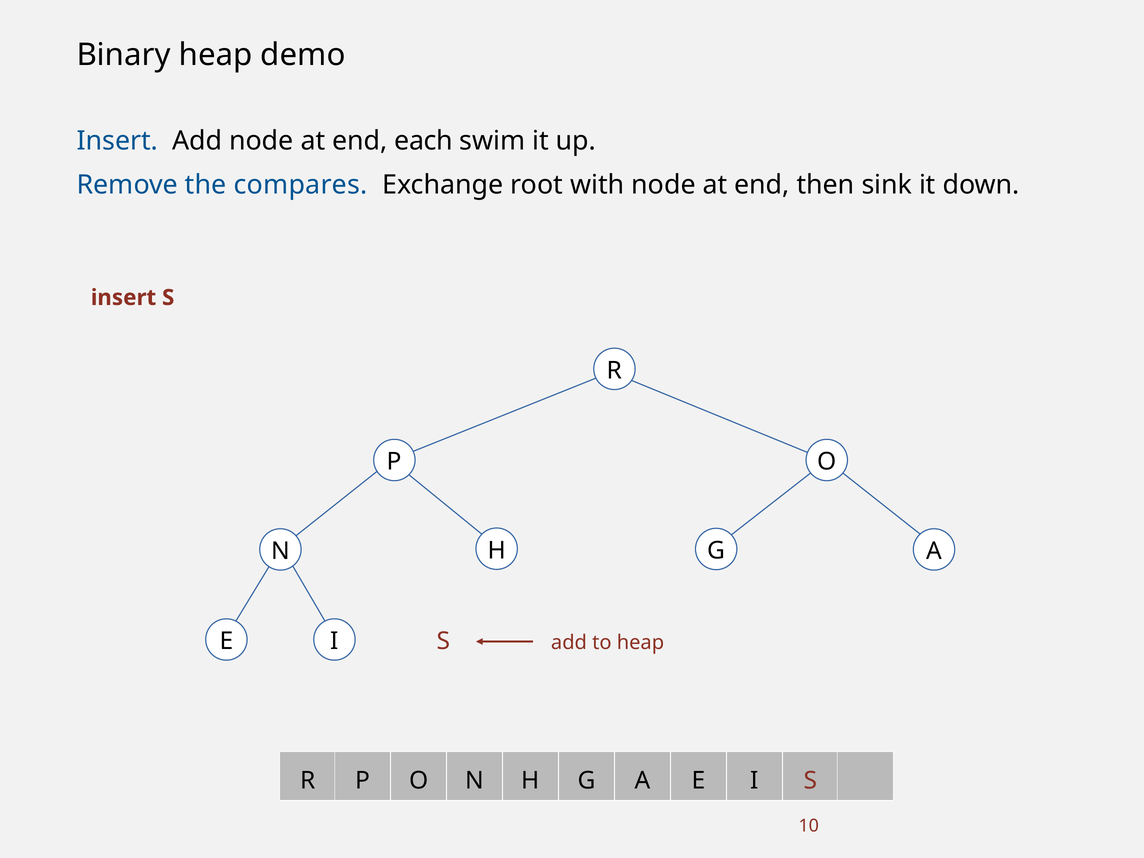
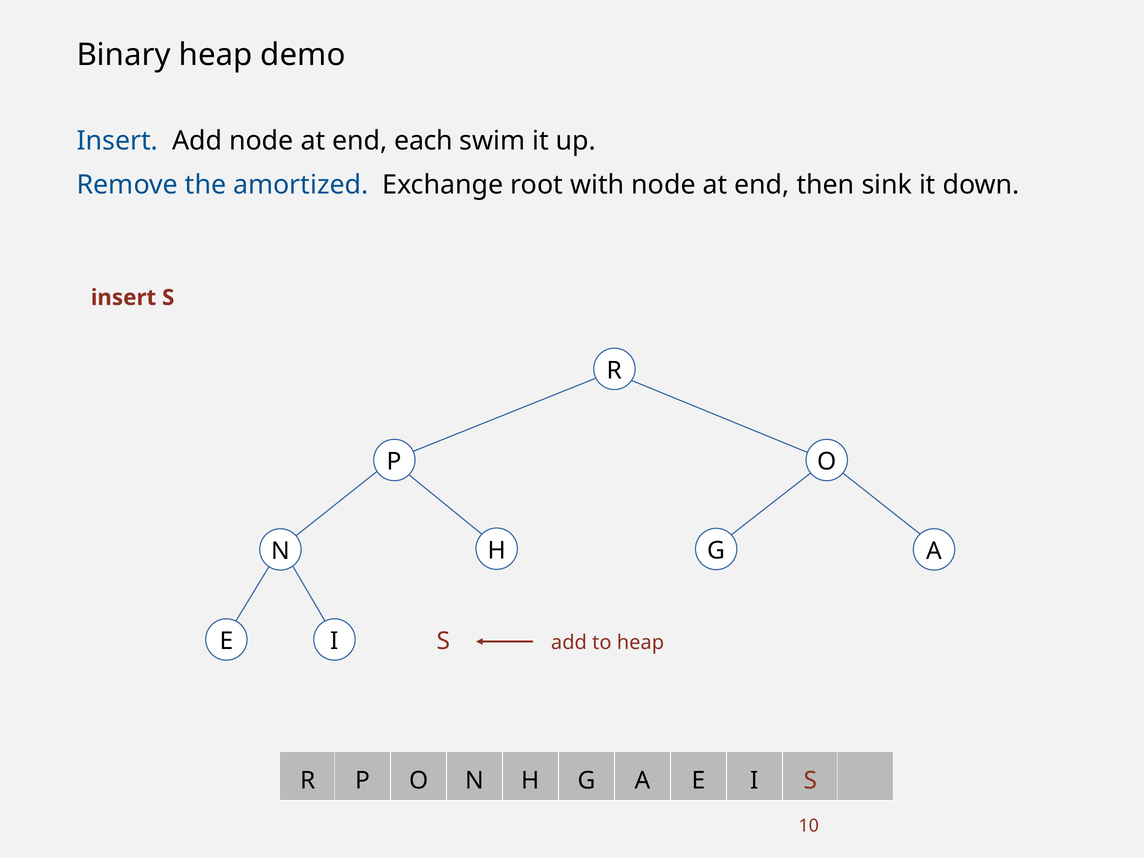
compares: compares -> amortized (301, 185)
